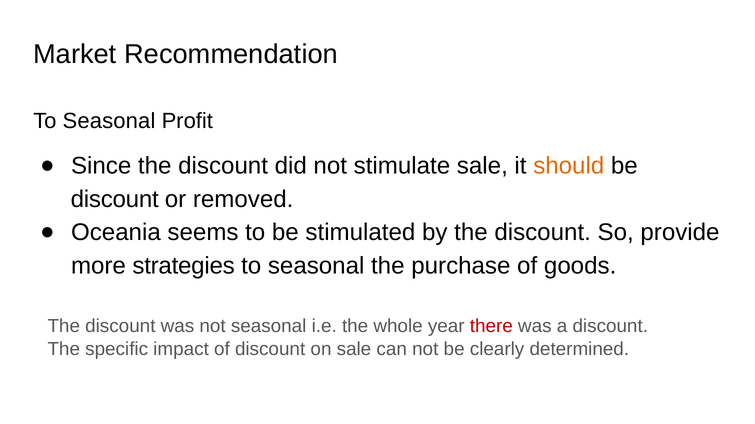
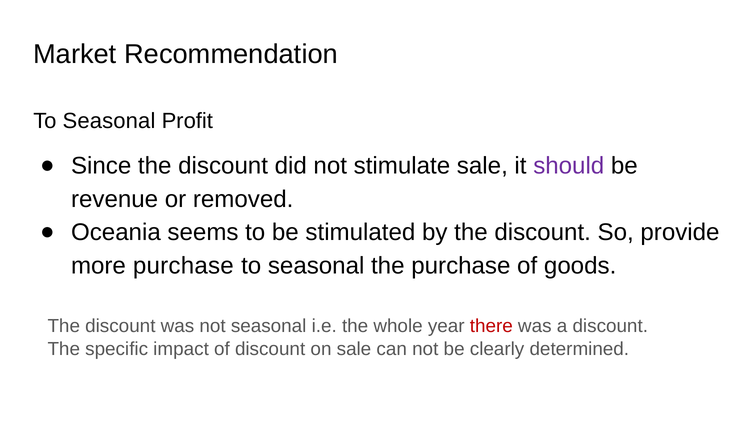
should colour: orange -> purple (569, 166)
discount: discount -> revenue (115, 200)
more strategies: strategies -> purchase (183, 266)
